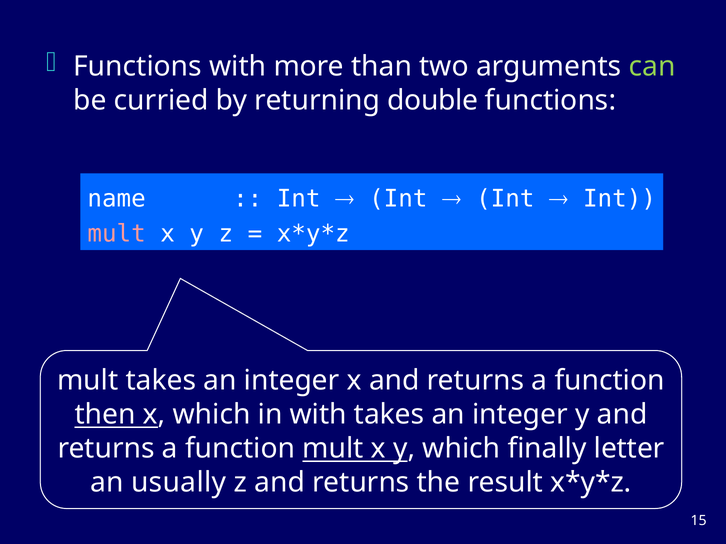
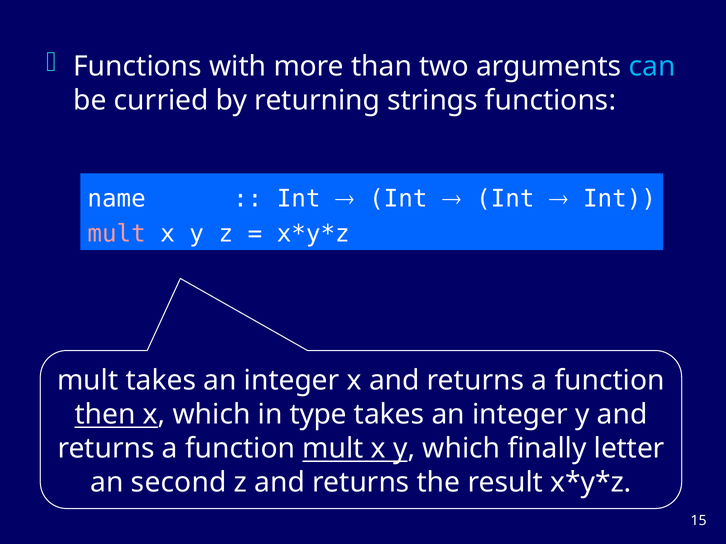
can colour: light green -> light blue (652, 66)
double: double -> strings (433, 100)
in with: with -> type (318, 415)
usually: usually -> second (179, 483)
